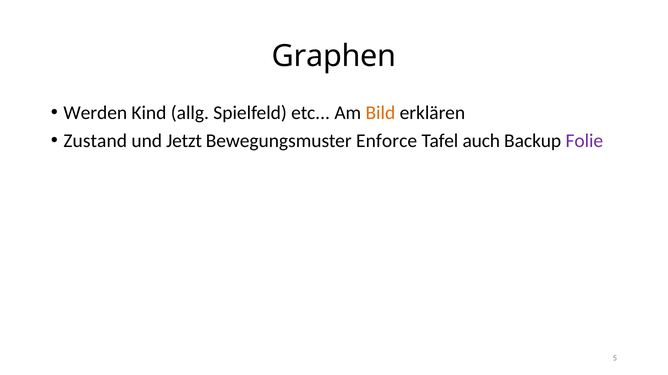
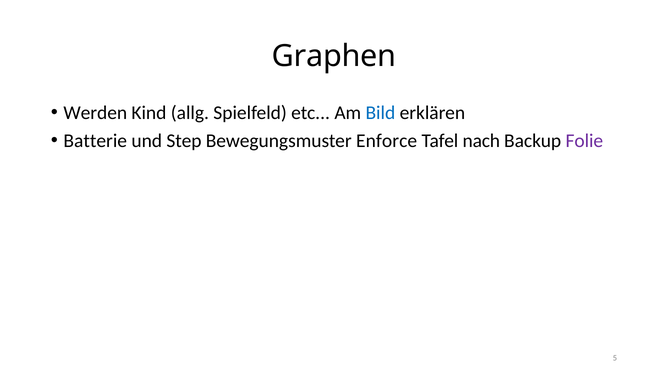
Bild colour: orange -> blue (380, 113)
Zustand: Zustand -> Batterie (95, 141)
Jetzt: Jetzt -> Step (184, 141)
auch: auch -> nach (481, 141)
